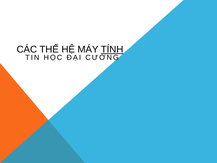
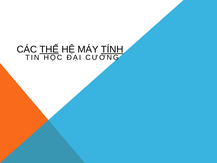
THẾ underline: none -> present (49, 49)
